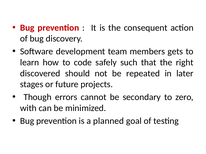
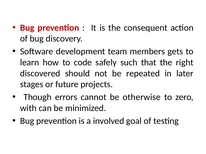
secondary: secondary -> otherwise (142, 97)
planned: planned -> involved (109, 121)
